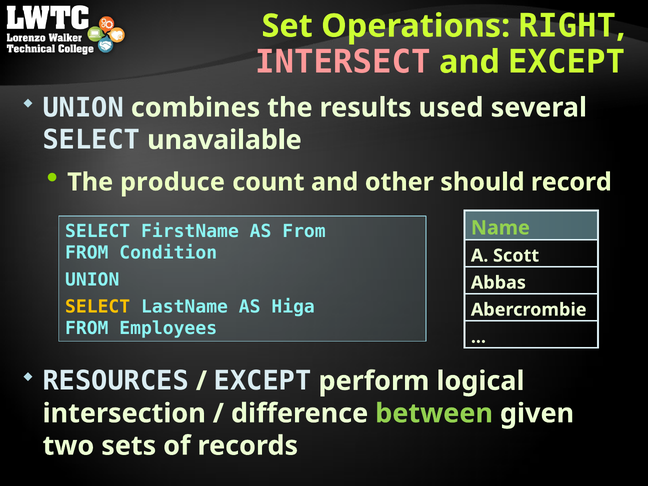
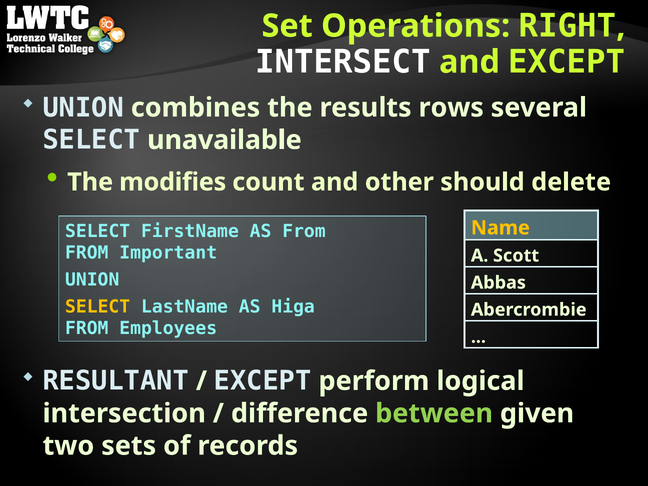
INTERSECT colour: pink -> white (343, 62)
used: used -> rows (451, 108)
produce: produce -> modifies (173, 182)
record: record -> delete (571, 182)
Name colour: light green -> yellow (500, 228)
Condition: Condition -> Important (168, 253)
RESOURCES: RESOURCES -> RESULTANT (116, 381)
